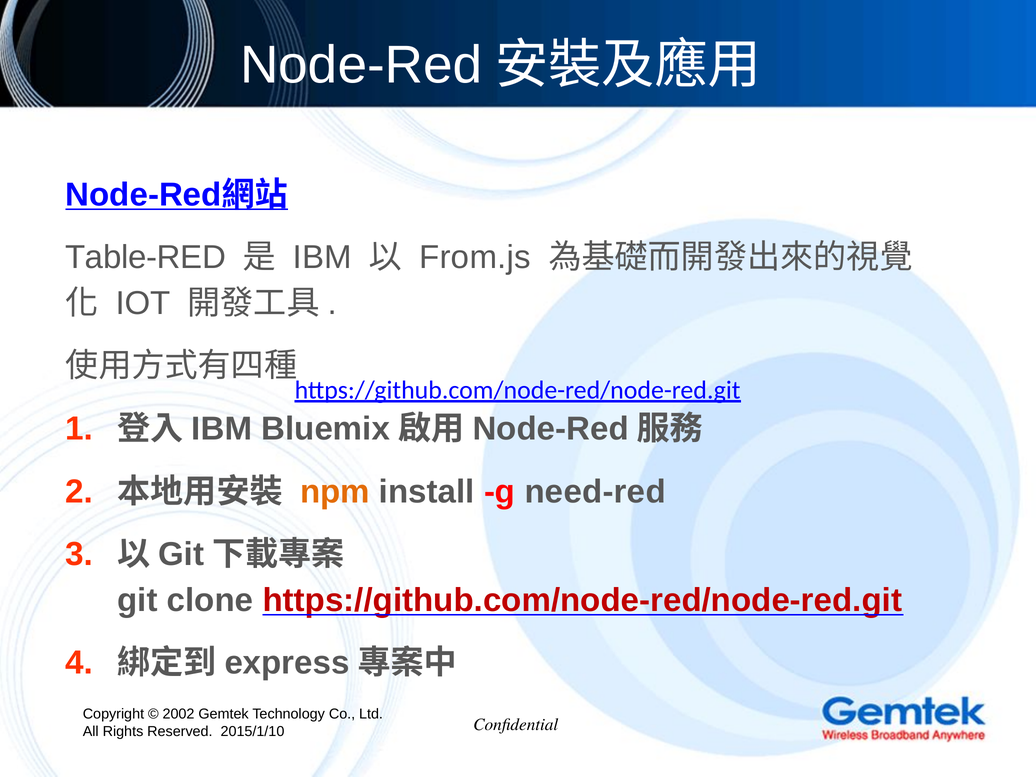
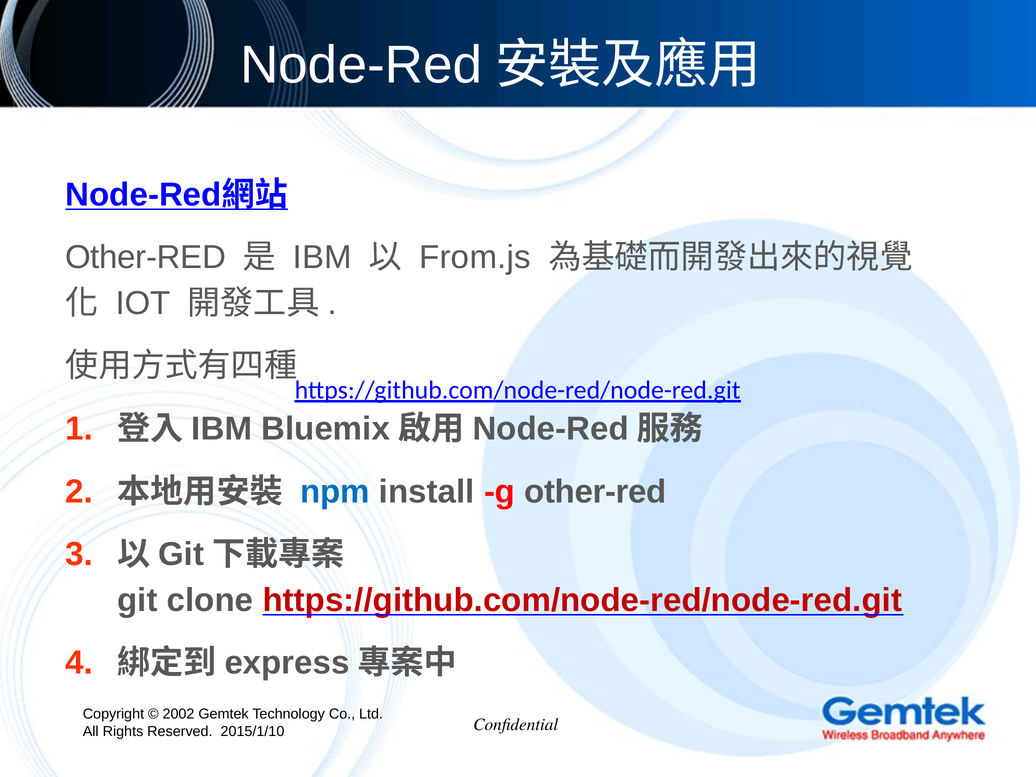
Table-RED: Table-RED -> Other-RED (146, 258)
npm colour: orange -> blue (335, 492)
g need-red: need-red -> other-red (595, 492)
